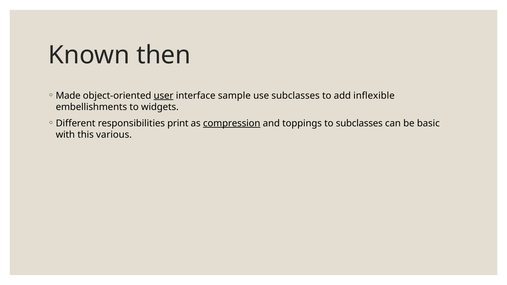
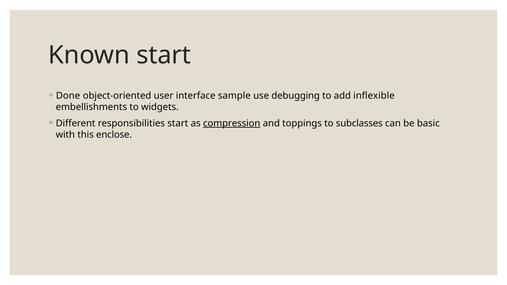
Known then: then -> start (164, 55)
Made: Made -> Done (68, 96)
user underline: present -> none (164, 96)
use subclasses: subclasses -> debugging (296, 96)
responsibilities print: print -> start (178, 123)
various: various -> enclose (114, 135)
